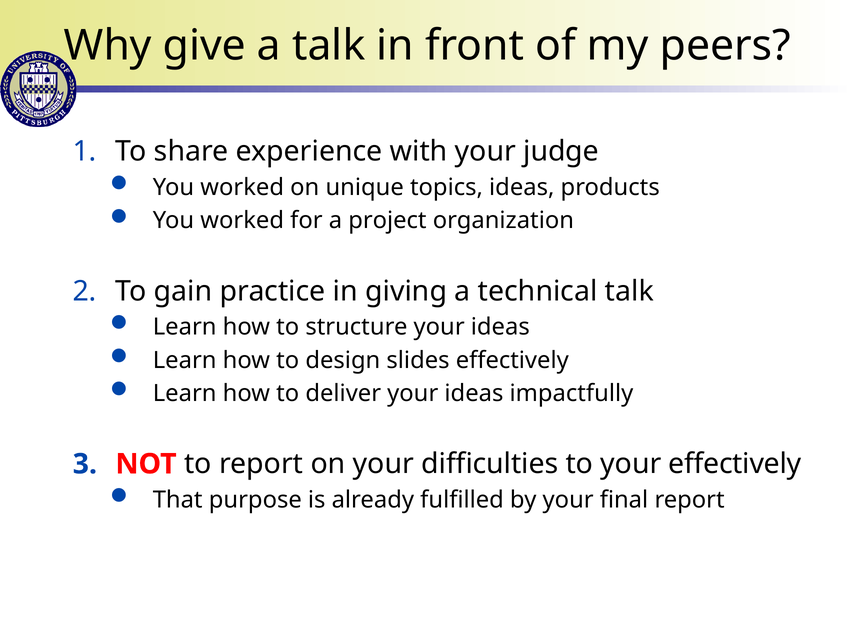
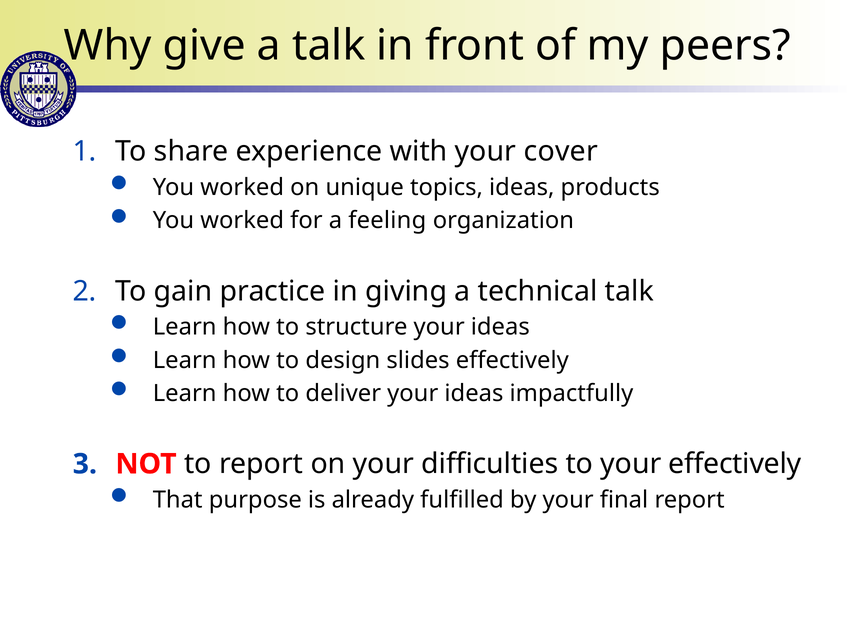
judge: judge -> cover (561, 152)
project: project -> feeling (387, 221)
